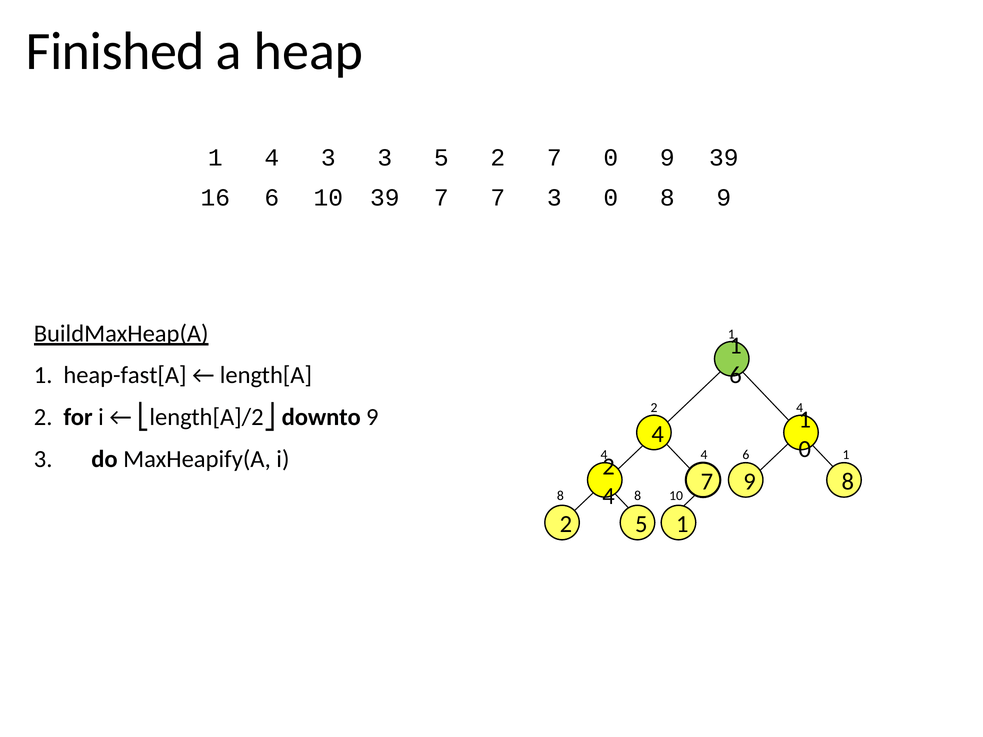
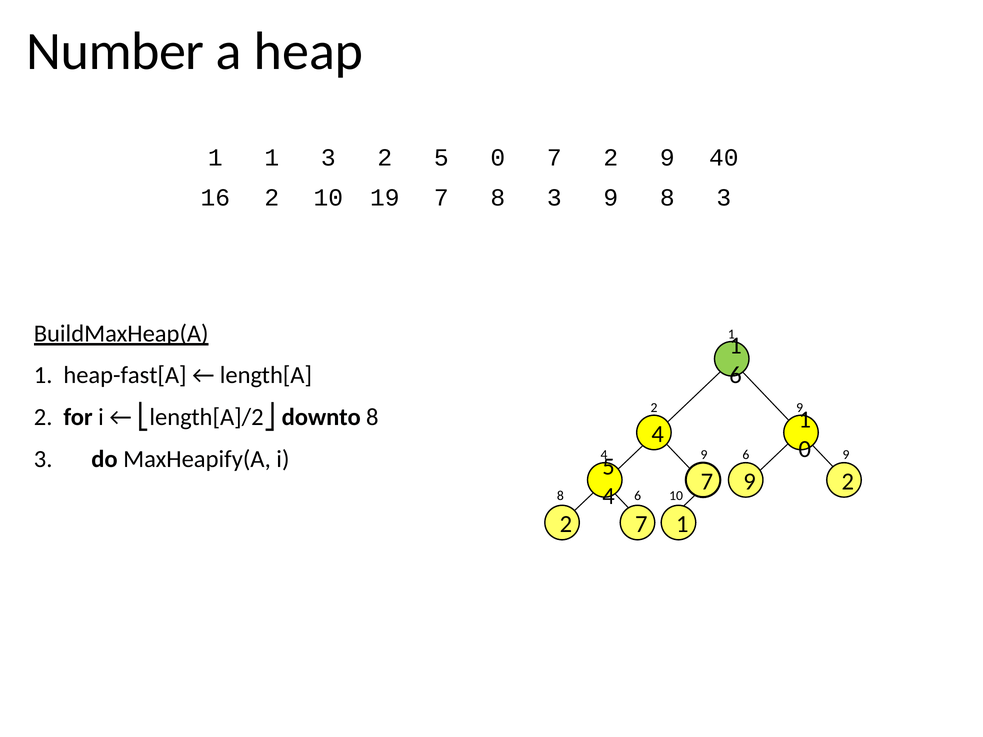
Finished: Finished -> Number (115, 51)
4: 4 -> 1 (272, 158)
3 3: 3 -> 2 (385, 158)
5 2: 2 -> 0 (498, 158)
7 0: 0 -> 2 (611, 158)
9 39: 39 -> 40 (724, 158)
16 6: 6 -> 2 (272, 198)
10 39: 39 -> 19 (385, 198)
7 7: 7 -> 8 (498, 198)
3 0: 0 -> 9 (611, 198)
9: 9 -> 3 (724, 198)
4: 4 -> 9 (800, 408)
9: 9 -> 8 (372, 417)
i 2: 2 -> 5 (609, 467)
4: 4 -> 9 (704, 455)
1: 1 -> 9 (846, 455)
9 8: 8 -> 2 (848, 482)
8 8: 8 -> 6 (638, 496)
2 5: 5 -> 7 (641, 524)
